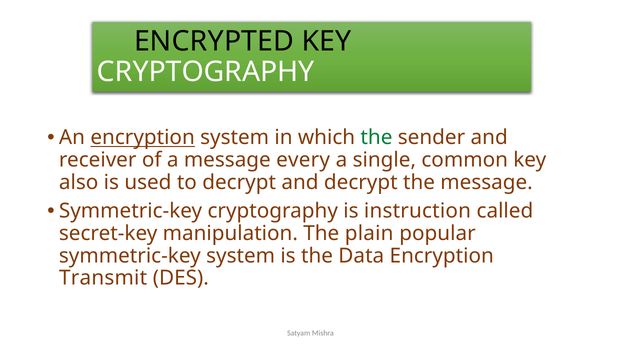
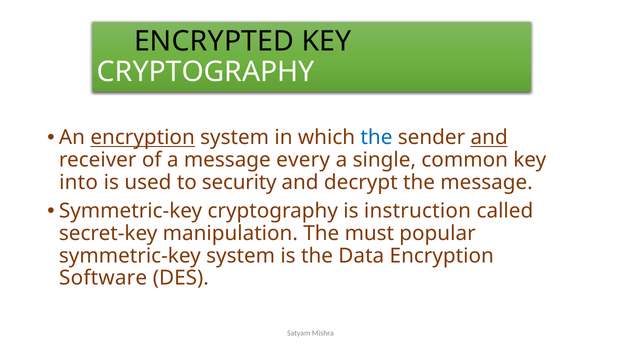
the colour: green -> blue (376, 138)
and underline: none -> present (489, 138)
also: also -> into (79, 182)
to decrypt: decrypt -> security (239, 182)
plain: plain -> must (369, 234)
Transmit: Transmit -> Software (103, 278)
